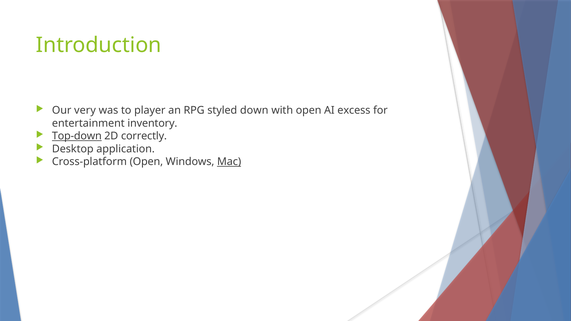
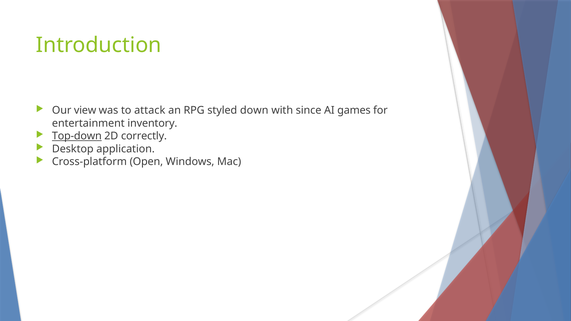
very: very -> view (85, 110)
player: player -> attack (150, 110)
with open: open -> since (309, 110)
excess: excess -> games (354, 110)
Mac underline: present -> none (229, 162)
